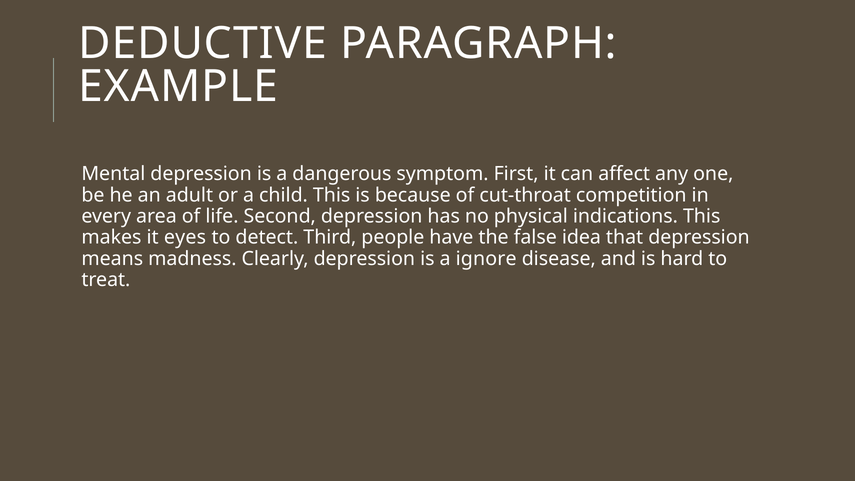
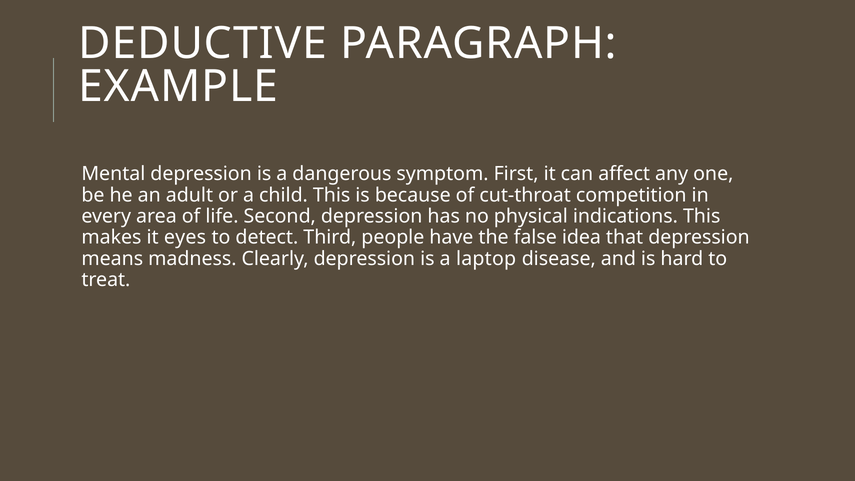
ignore: ignore -> laptop (486, 259)
